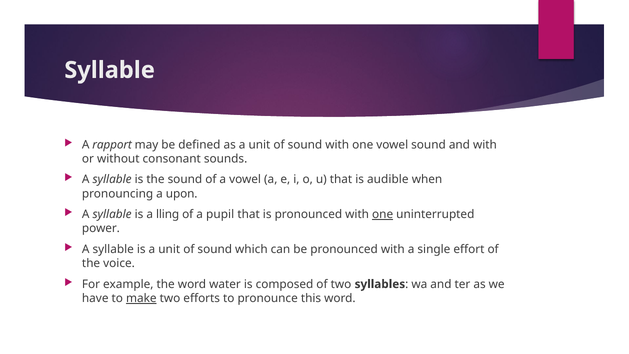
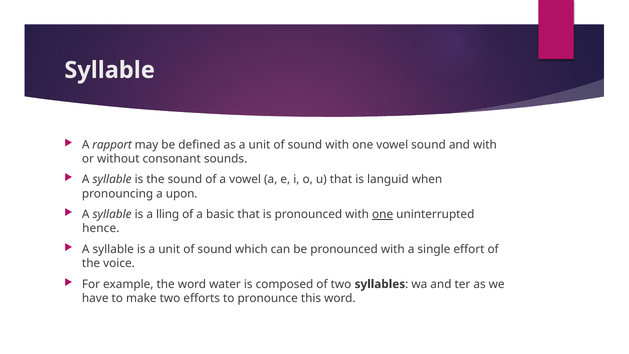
audible: audible -> languid (388, 179)
pupil: pupil -> basic (220, 214)
power: power -> hence (101, 228)
make underline: present -> none (141, 298)
